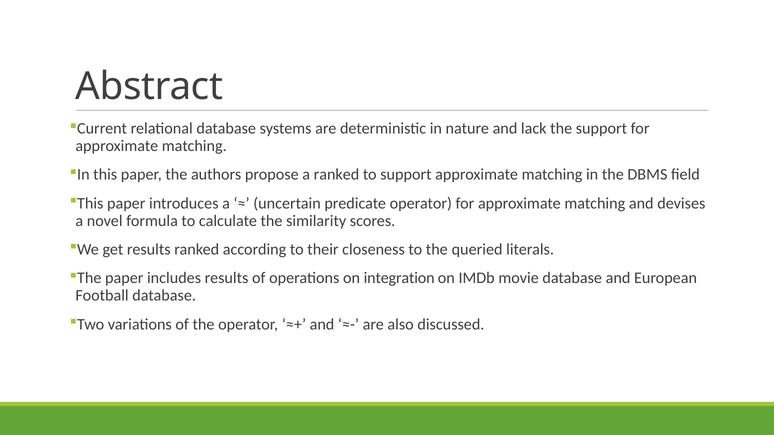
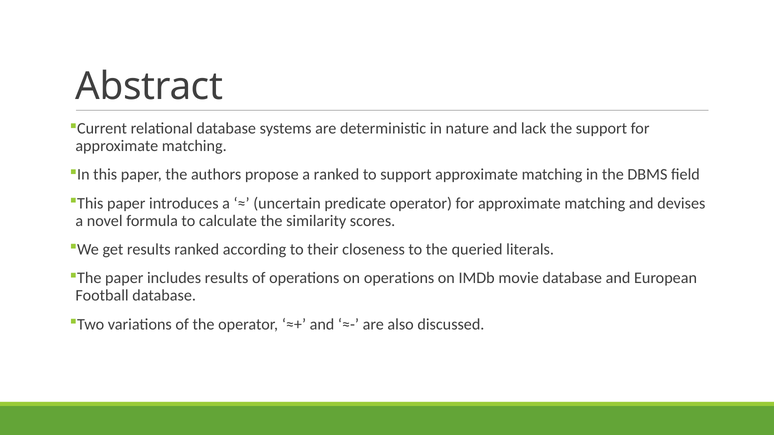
on integration: integration -> operations (399, 278)
